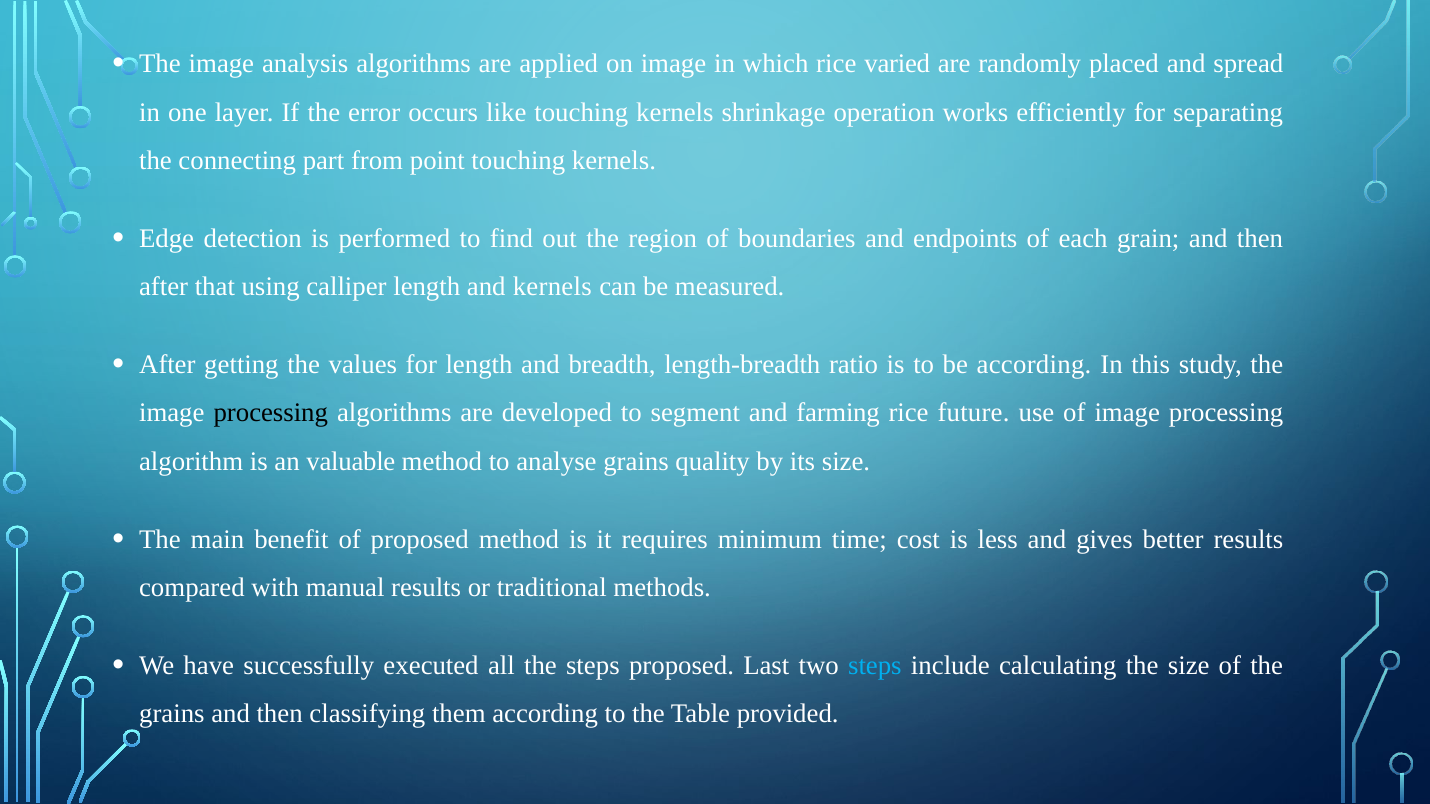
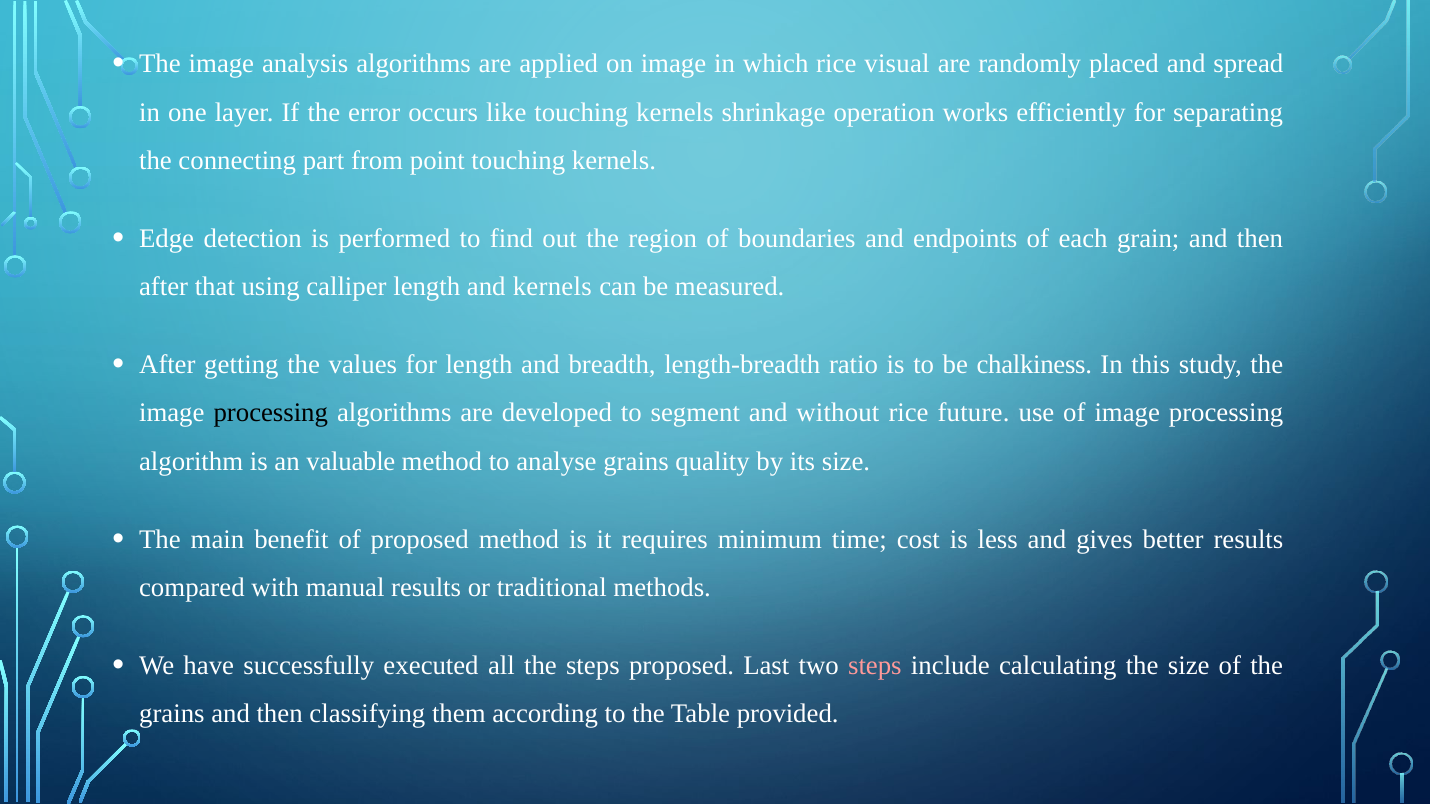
varied: varied -> visual (897, 64)
be according: according -> chalkiness (1034, 365)
farming: farming -> without (838, 413)
steps colour: light blue -> pink (875, 666)
